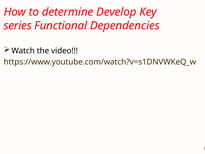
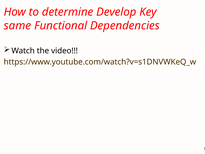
series: series -> same (17, 26)
